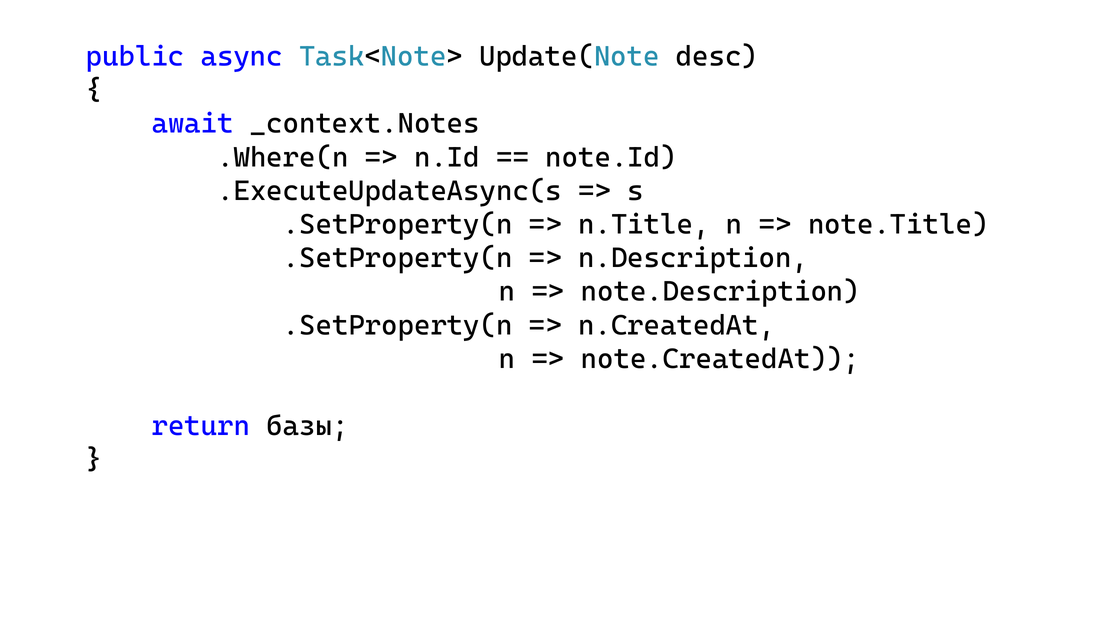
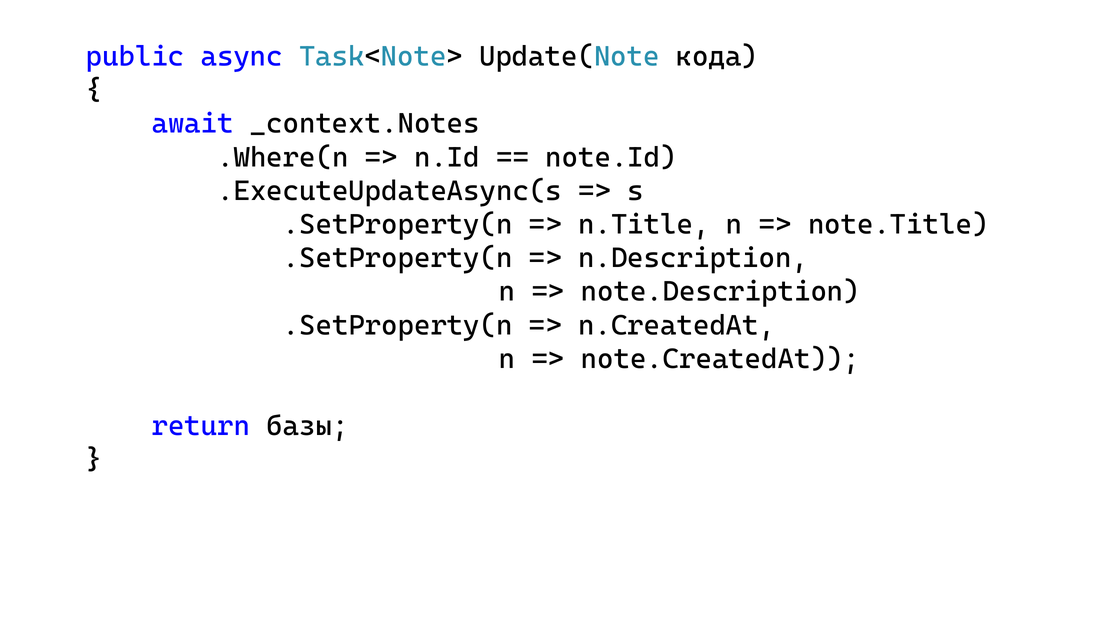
desc: desc -> кода (717, 56)
